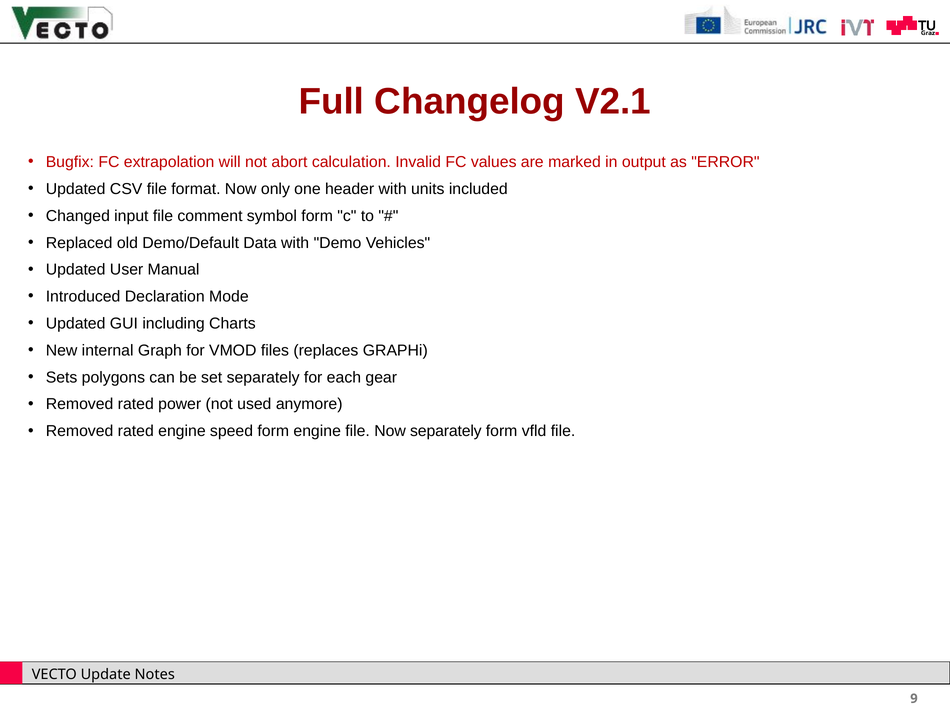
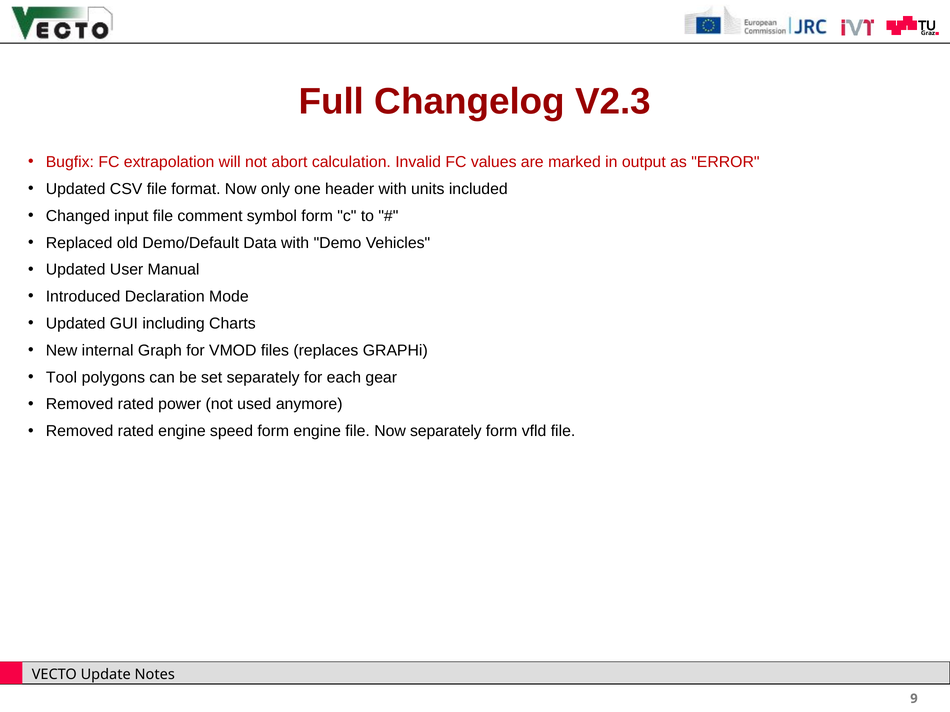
V2.1: V2.1 -> V2.3 (613, 101)
Sets: Sets -> Tool (62, 378)
